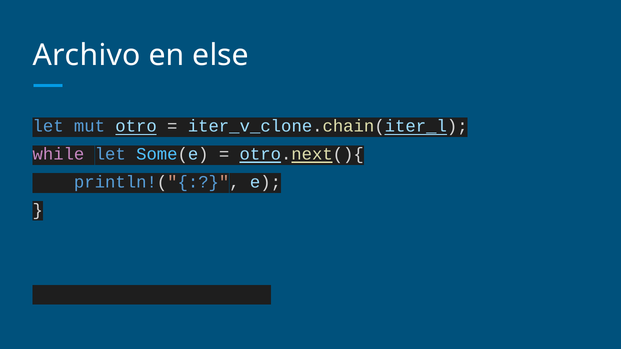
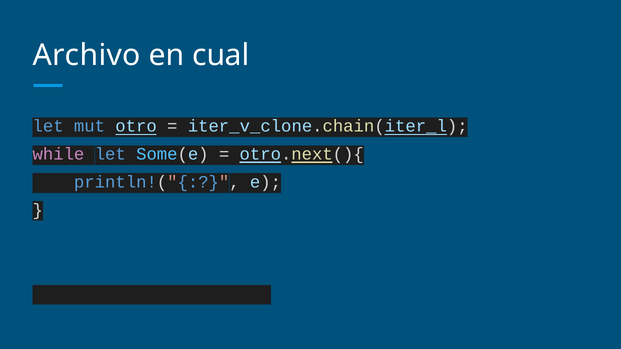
else: else -> cual (221, 55)
